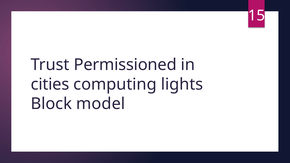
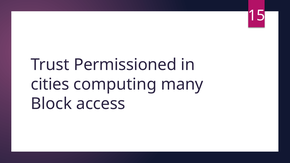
lights: lights -> many (182, 84)
model: model -> access (101, 104)
